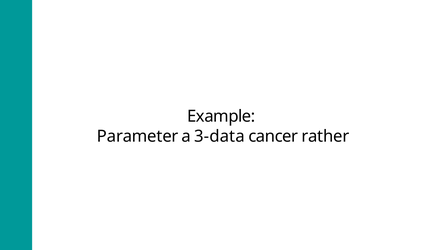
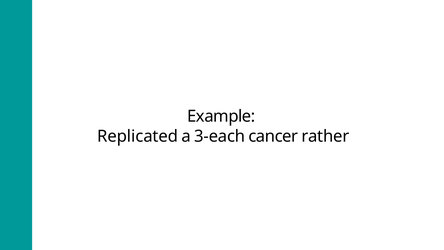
Parameter: Parameter -> Replicated (138, 136)
3-data: 3-data -> 3-each (220, 136)
